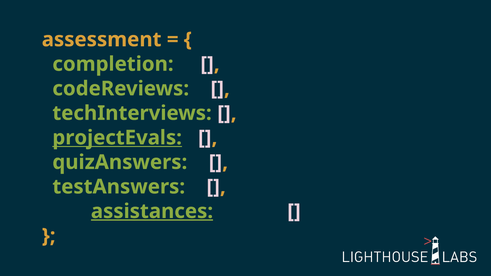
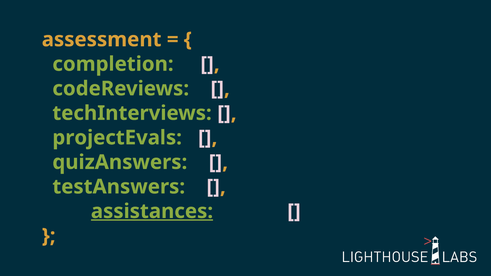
projectEvals underline: present -> none (117, 138)
